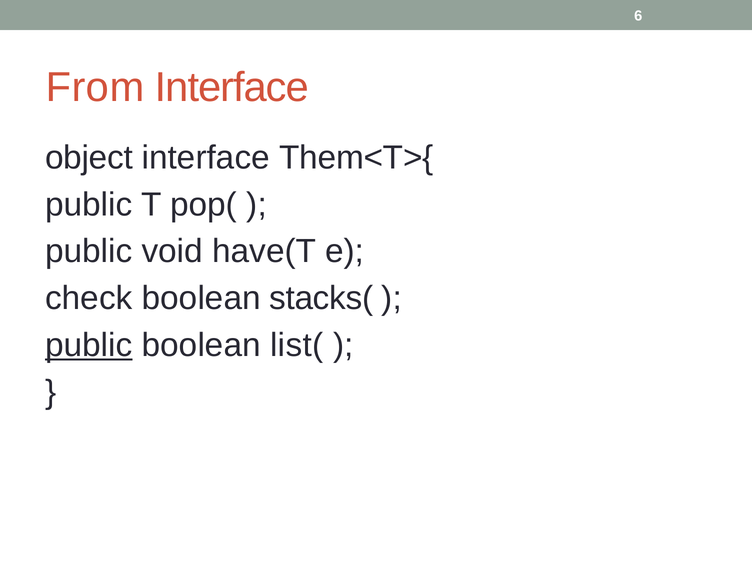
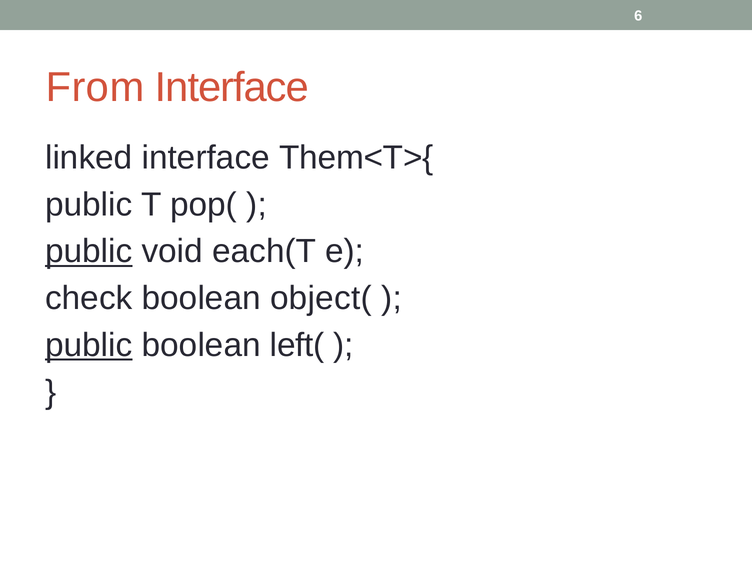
object: object -> linked (89, 158)
public underline: none -> present (89, 251)
have(T: have(T -> each(T (264, 251)
stacks(: stacks( -> object( (321, 298)
list(: list( -> left( (297, 345)
